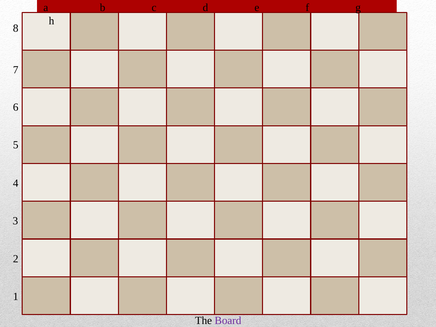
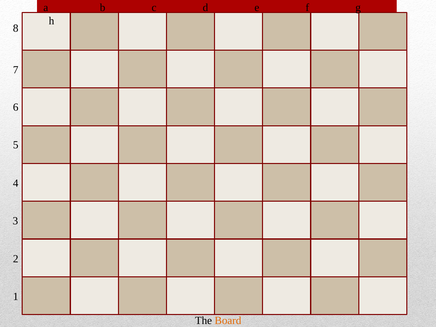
Board colour: purple -> orange (228, 321)
